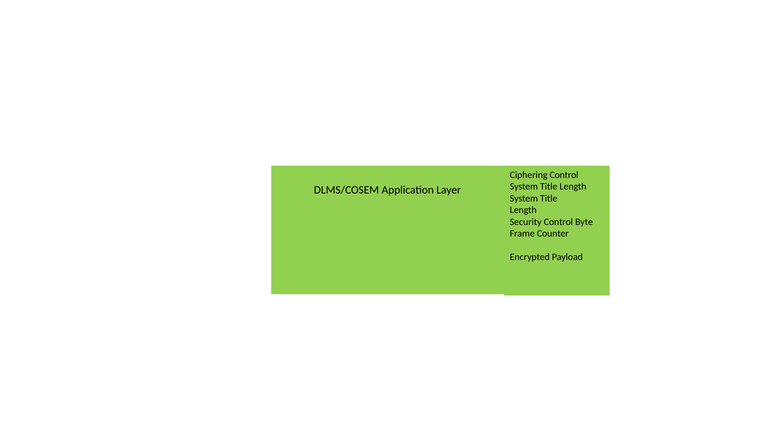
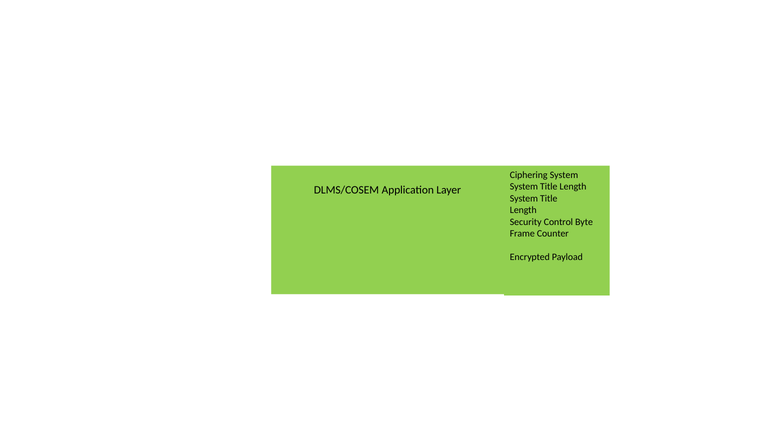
Ciphering Control: Control -> System (564, 175)
